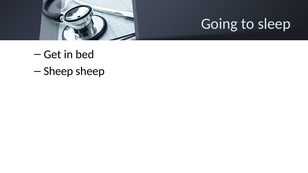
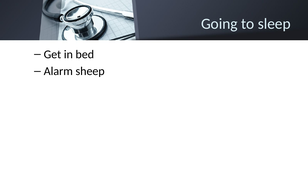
Sheep: Sheep -> Alarm (58, 71)
